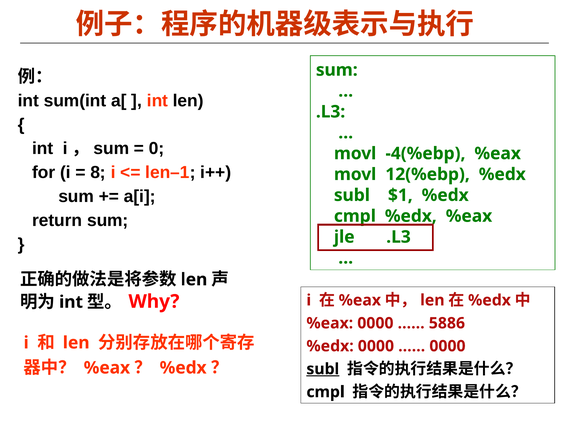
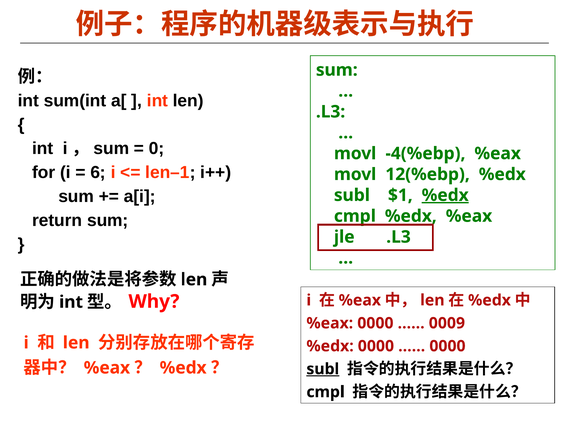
8: 8 -> 6 (98, 172)
%edx underline: none -> present (445, 195)
5886: 5886 -> 0009 (447, 323)
